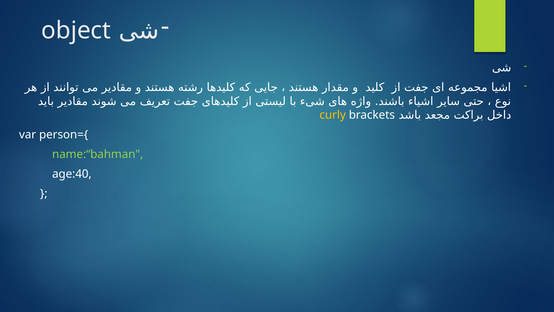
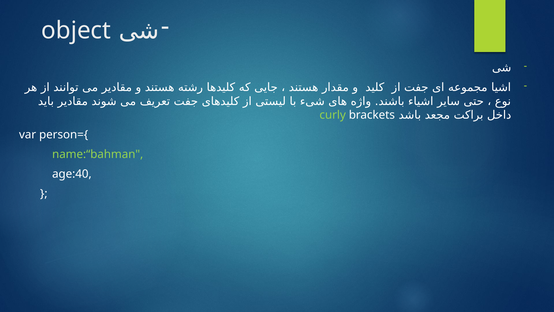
curly colour: yellow -> light green (333, 115)
